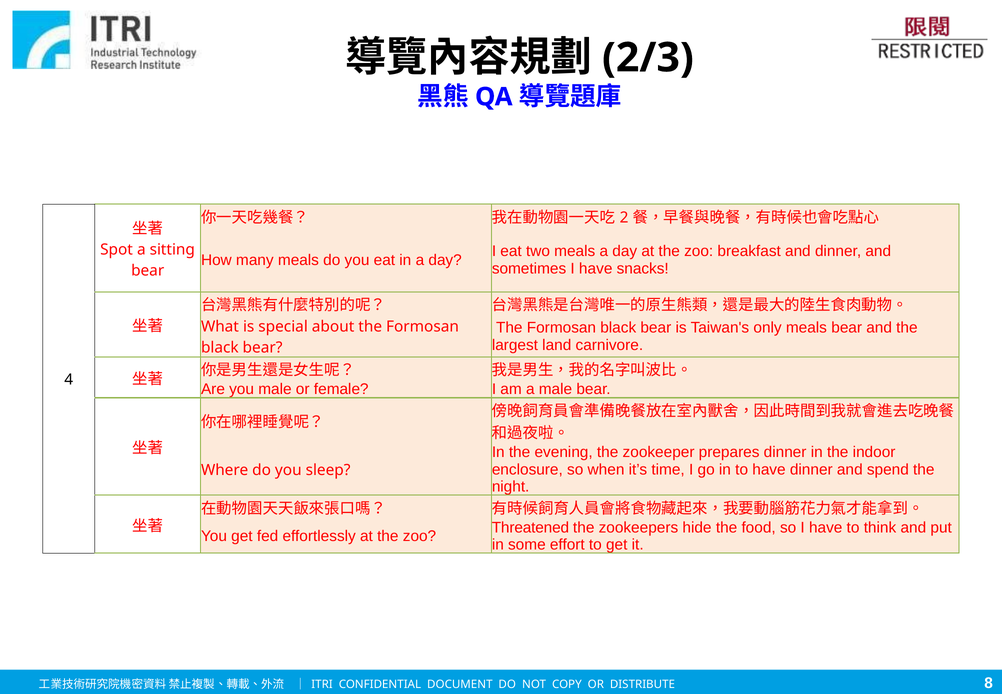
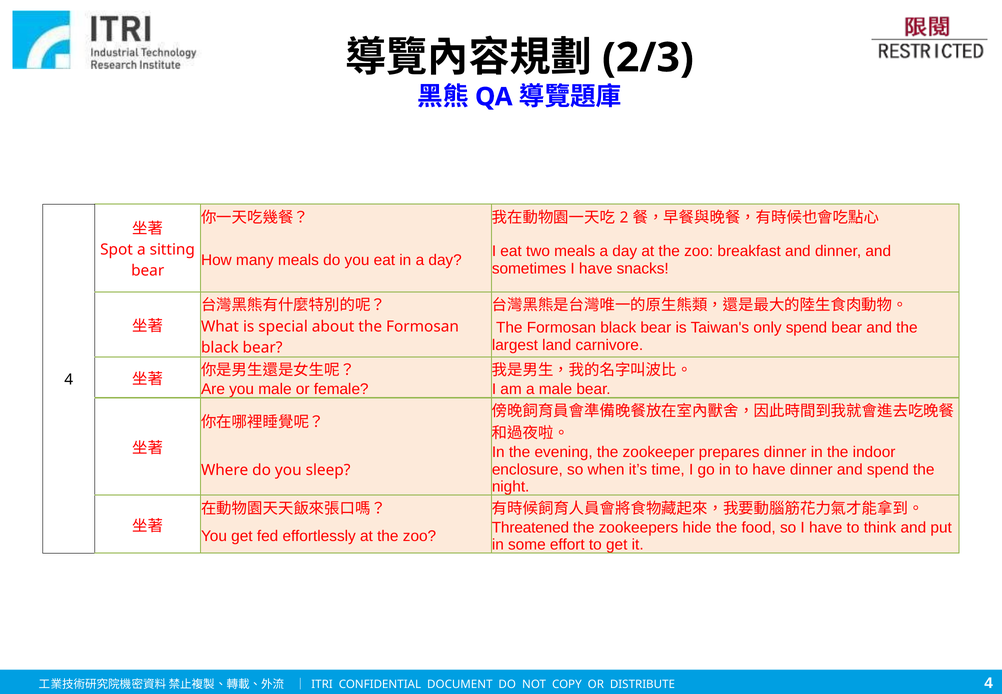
only meals: meals -> spend (806, 328)
8: 8 -> 4 (989, 683)
